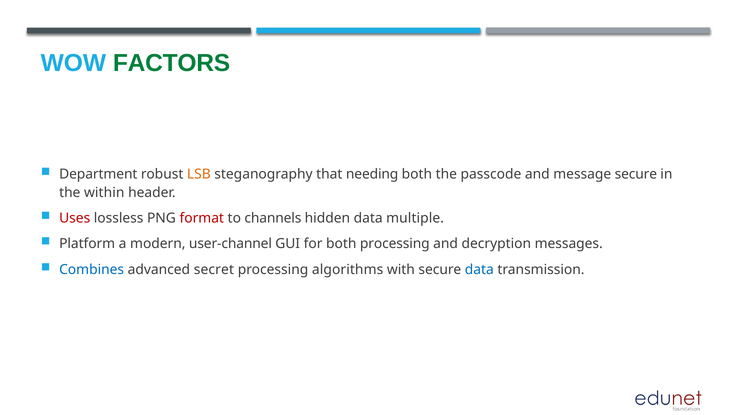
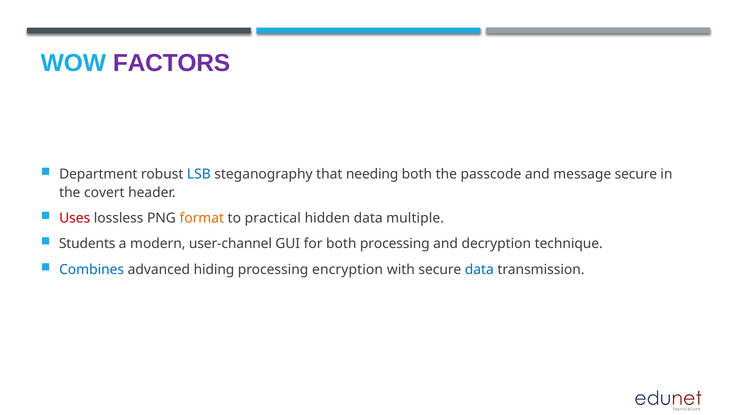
FACTORS colour: green -> purple (172, 63)
LSB colour: orange -> blue (199, 174)
within: within -> covert (104, 192)
format colour: red -> orange (202, 218)
channels: channels -> practical (273, 218)
Platform: Platform -> Students (87, 244)
messages: messages -> technique (569, 244)
secret: secret -> hiding (214, 269)
algorithms: algorithms -> encryption (348, 269)
